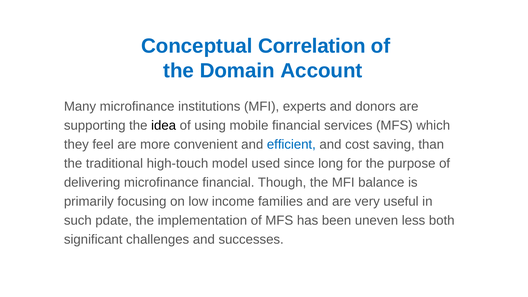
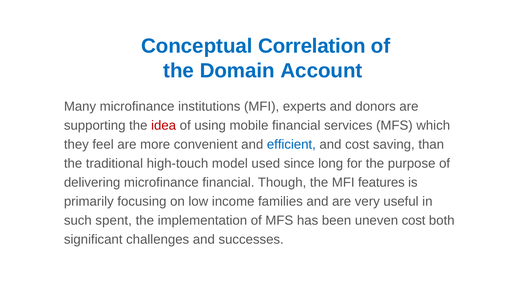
idea colour: black -> red (164, 125)
balance: balance -> features (381, 182)
pdate: pdate -> spent (114, 220)
uneven less: less -> cost (414, 220)
